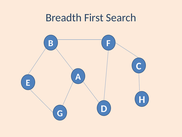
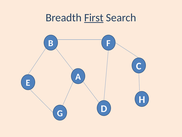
First underline: none -> present (94, 18)
